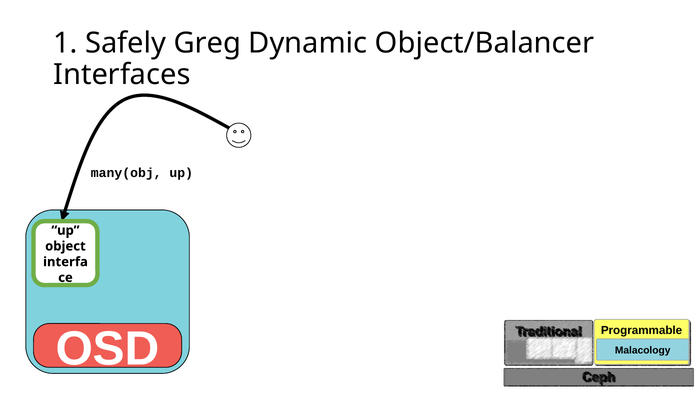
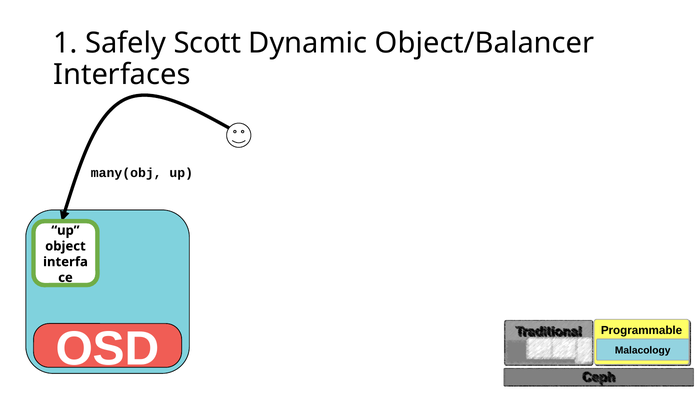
Greg: Greg -> Scott (207, 43)
